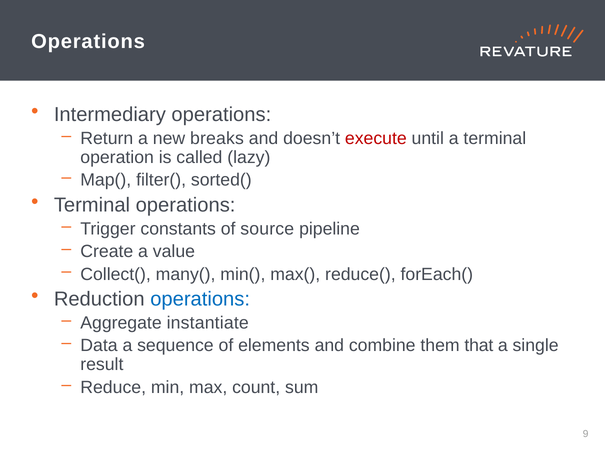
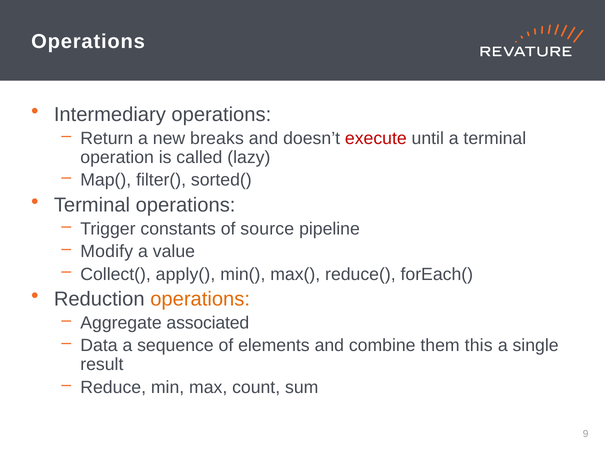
Create: Create -> Modify (107, 251)
many(: many( -> apply( (186, 274)
operations colour: blue -> orange (200, 299)
instantiate: instantiate -> associated (208, 323)
that: that -> this (479, 345)
